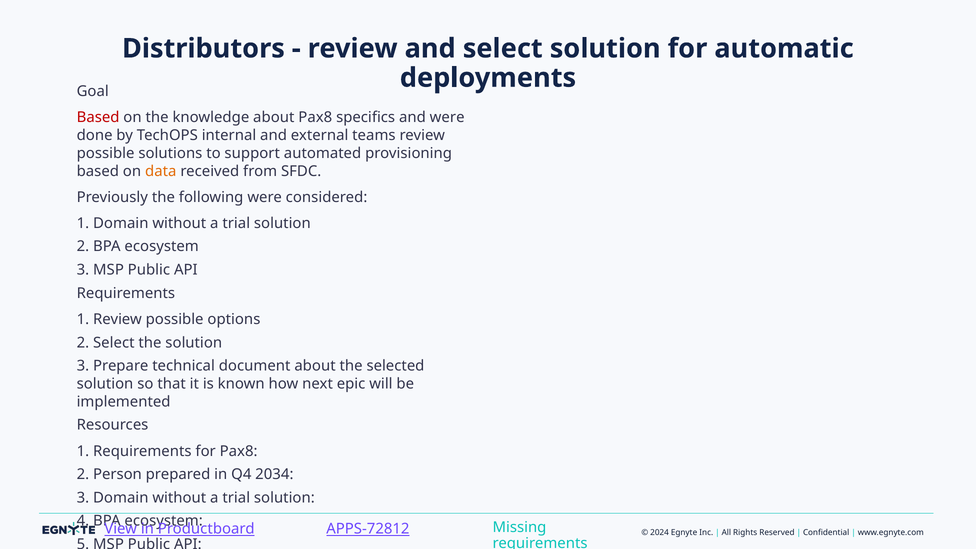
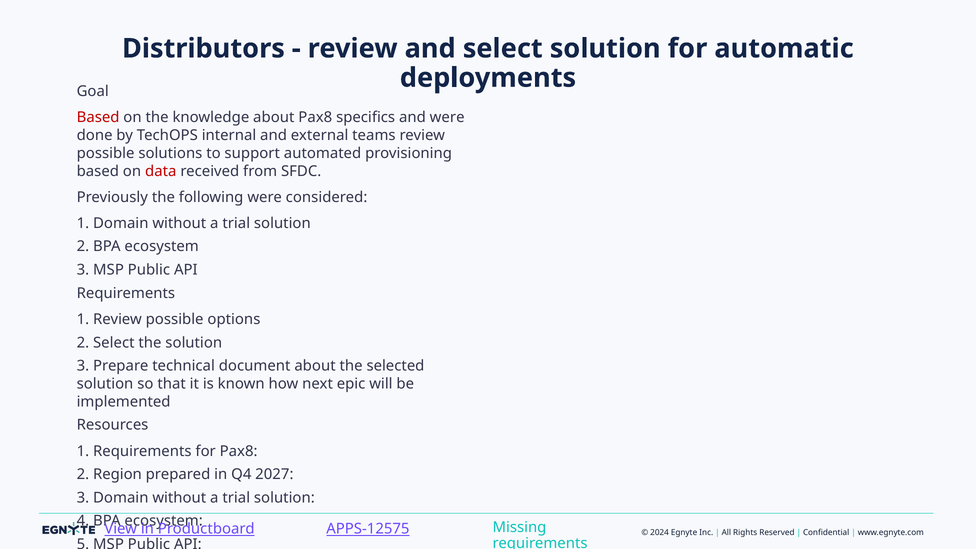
data colour: orange -> red (161, 171)
Person: Person -> Region (117, 474)
2034: 2034 -> 2027 (274, 474)
APPS-72812: APPS-72812 -> APPS-12575 (368, 529)
